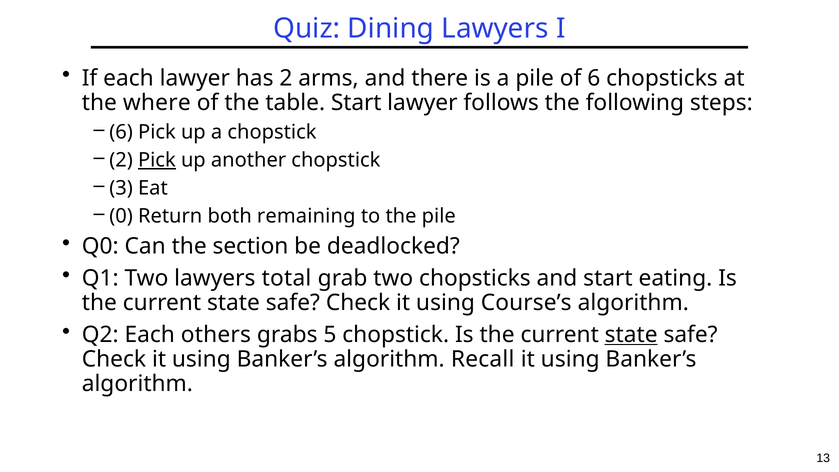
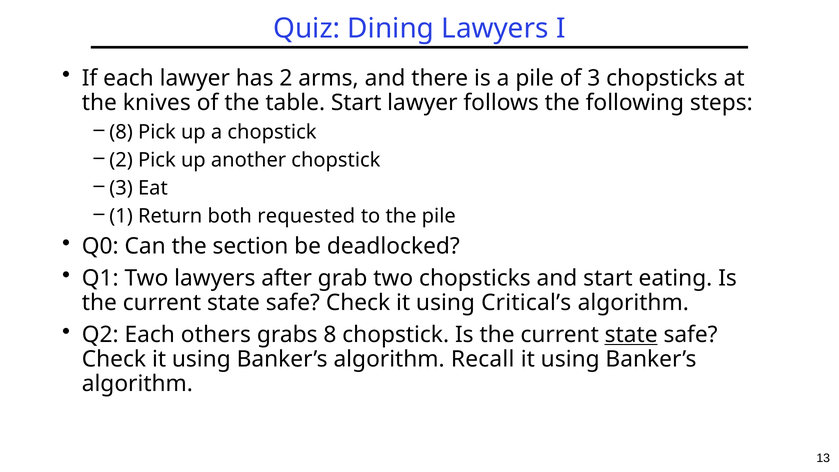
of 6: 6 -> 3 (594, 78)
where: where -> knives (157, 103)
6: 6 -> 8 (121, 132)
Pick underline: present -> none (157, 160)
0: 0 -> 1 (121, 216)
remaining: remaining -> requested (306, 216)
total: total -> after (287, 278)
Course’s: Course’s -> Critical’s (526, 303)
grabs 5: 5 -> 8 (330, 335)
